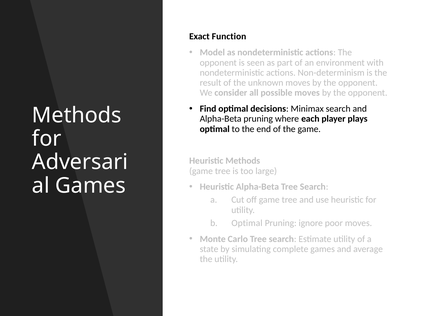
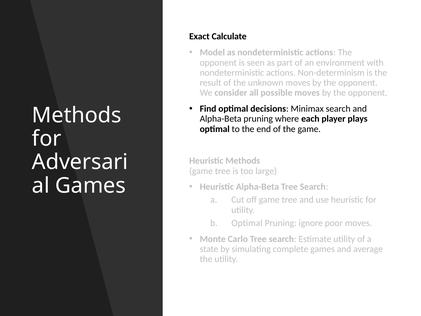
Function: Function -> Calculate (229, 37)
